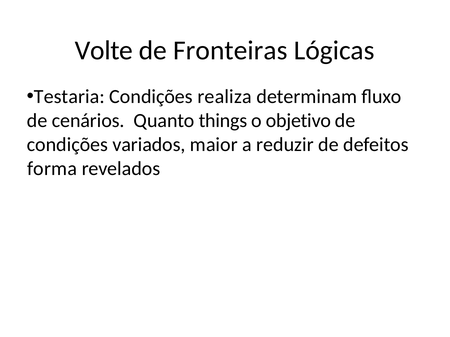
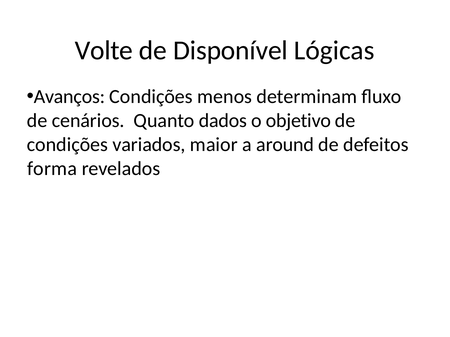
Fronteiras: Fronteiras -> Disponível (231, 51)
Testaria: Testaria -> Avanços (69, 97)
realiza: realiza -> menos (225, 97)
things: things -> dados (223, 121)
reduzir: reduzir -> around (285, 145)
